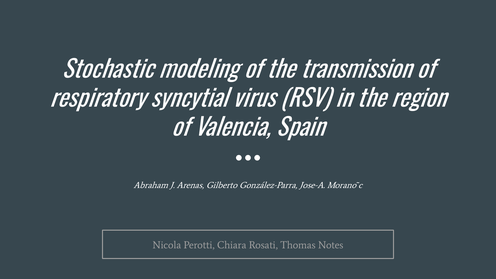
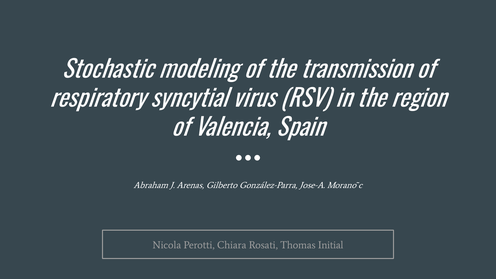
Notes: Notes -> Initial (331, 245)
